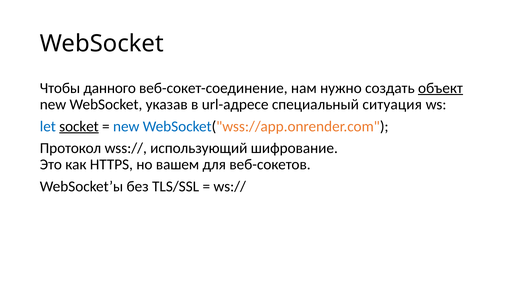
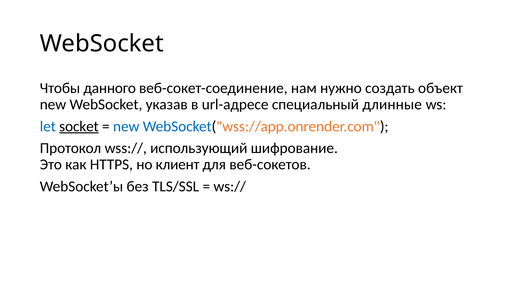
объект underline: present -> none (440, 88)
ситуация: ситуация -> длинные (392, 105)
вашем: вашем -> клиент (178, 165)
